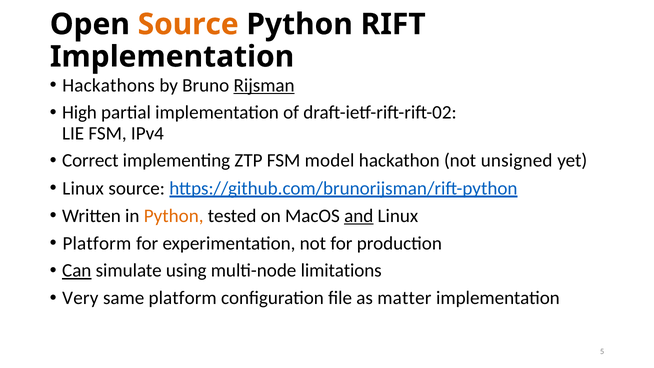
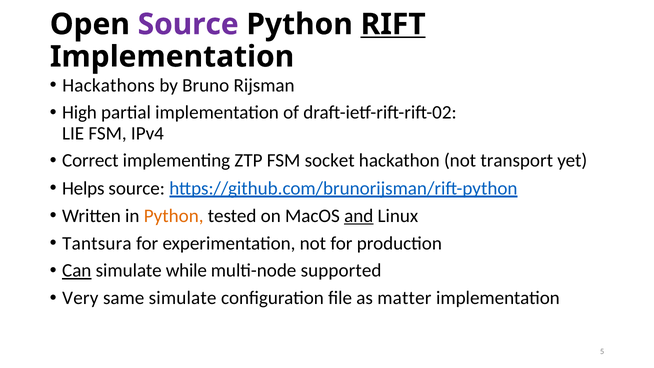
Source colour: orange -> purple (188, 24)
RIFT underline: none -> present (393, 24)
Rijsman underline: present -> none (264, 85)
model: model -> socket (330, 161)
unsigned: unsigned -> transport (517, 161)
Linux: Linux -> Helps (83, 188)
Platform: Platform -> Tantsura (97, 243)
using: using -> while (186, 271)
limitations: limitations -> supported (341, 271)
same platform: platform -> simulate (183, 298)
